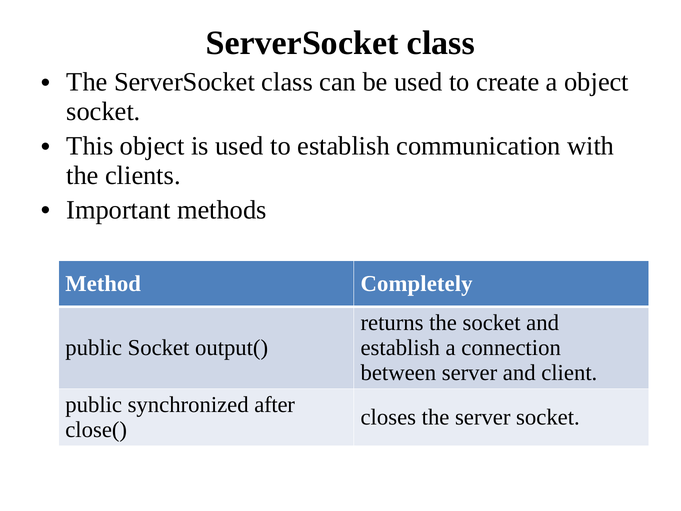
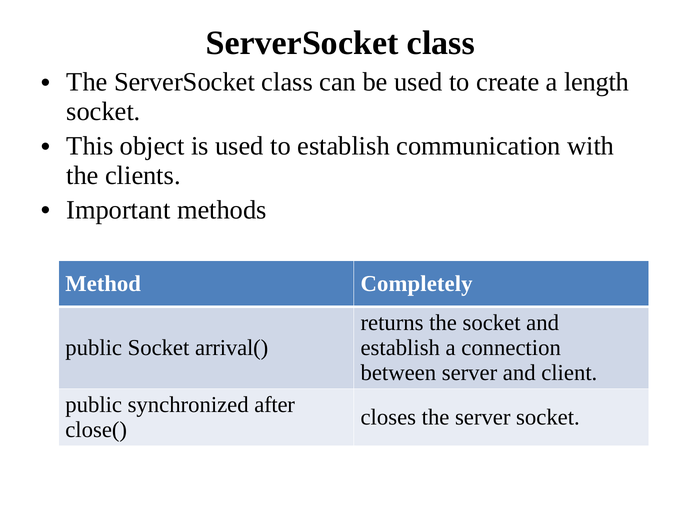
a object: object -> length (597, 82)
output(: output( -> arrival( (232, 348)
